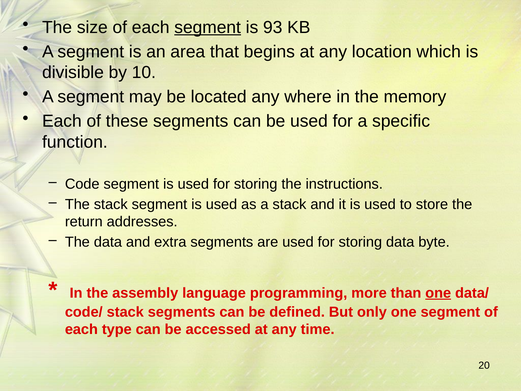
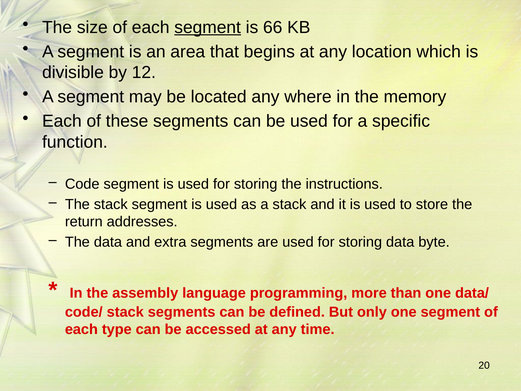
93: 93 -> 66 (273, 27)
10: 10 -> 12 (144, 72)
one underline: present -> none (438, 293)
